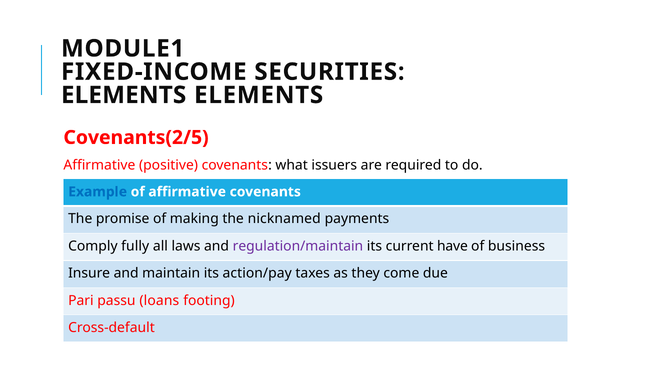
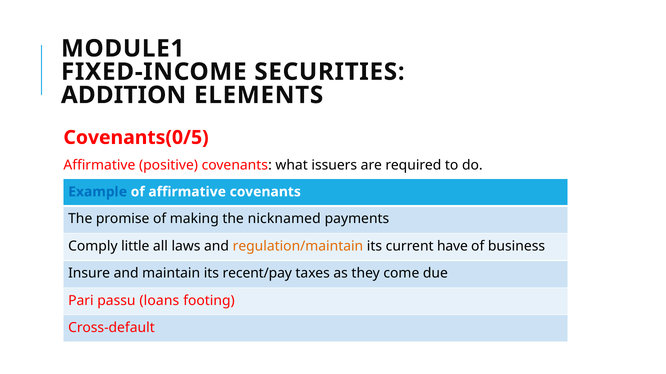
ELEMENTS: ELEMENTS -> ADDITION (124, 95)
Covenants(2/5: Covenants(2/5 -> Covenants(0/5 (136, 138)
fully: fully -> little (135, 247)
regulation/maintain colour: purple -> orange (298, 247)
action/pay: action/pay -> recent/pay (257, 274)
